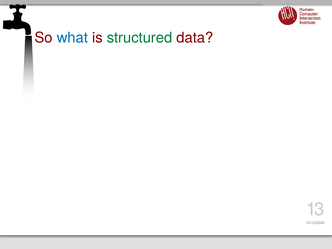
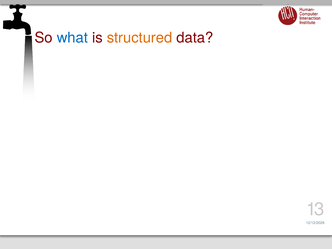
structured colour: green -> orange (140, 38)
